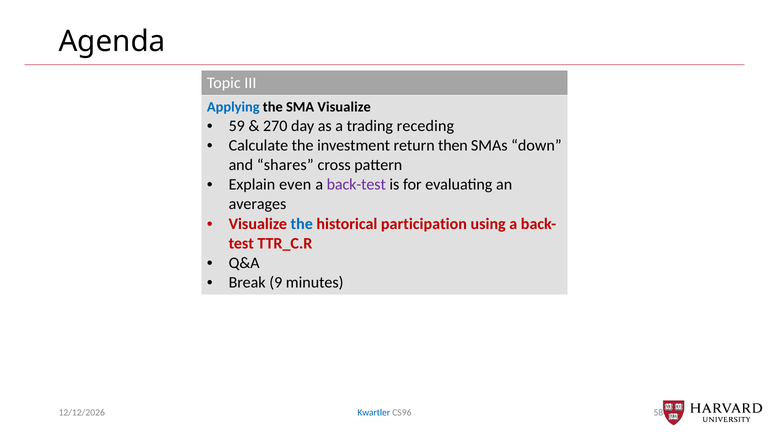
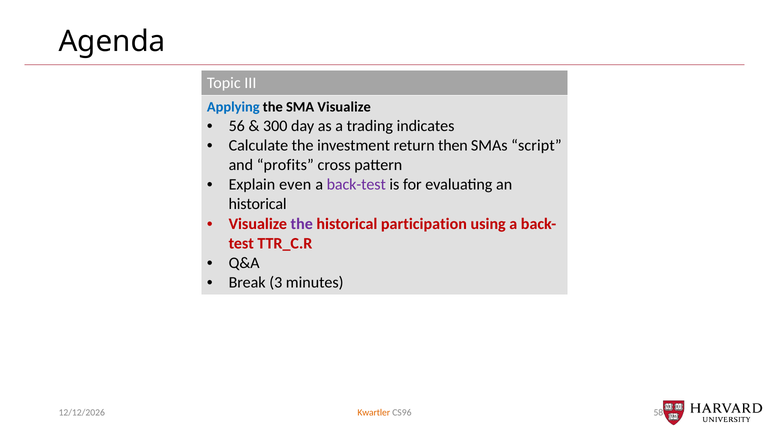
59: 59 -> 56 (237, 126)
270: 270 -> 300 (275, 126)
receding: receding -> indicates (426, 126)
down: down -> script (536, 146)
shares: shares -> profits (285, 165)
averages: averages -> historical (258, 204)
the colour: blue -> purple (302, 224)
9: 9 -> 3 (276, 283)
Kwartler colour: blue -> orange (374, 413)
